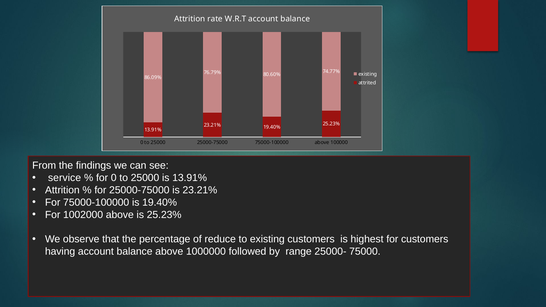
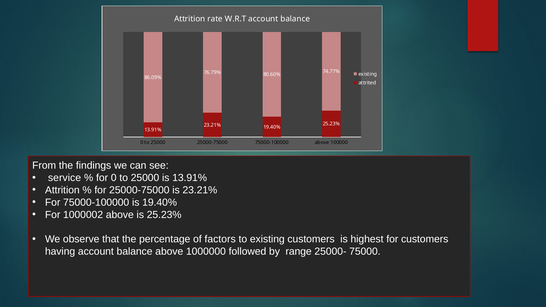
1002000: 1002000 -> 1000002 (83, 215)
reduce: reduce -> factors (220, 239)
